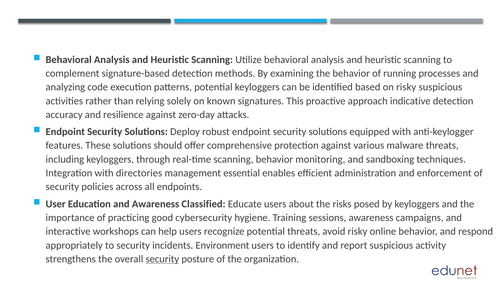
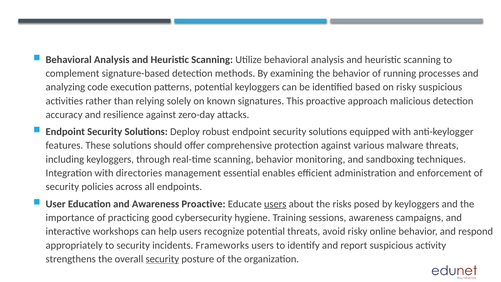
indicative: indicative -> malicious (410, 101)
Awareness Classified: Classified -> Proactive (204, 204)
users underline: none -> present (275, 204)
Environment: Environment -> Frameworks (222, 245)
